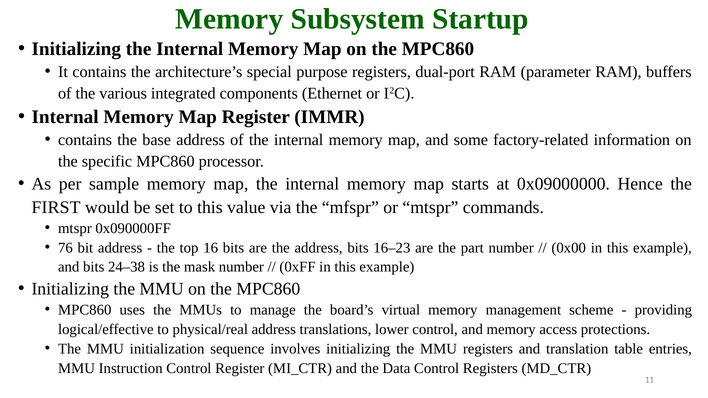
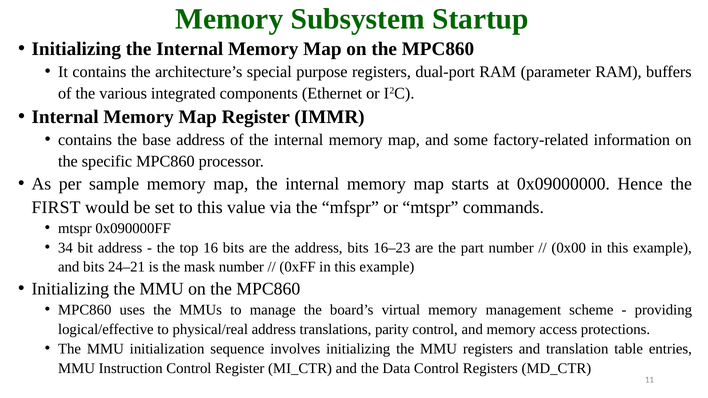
76: 76 -> 34 (65, 248)
24–38: 24–38 -> 24–21 (127, 267)
lower: lower -> parity (392, 330)
